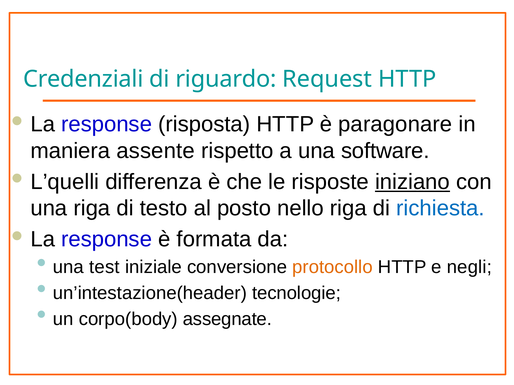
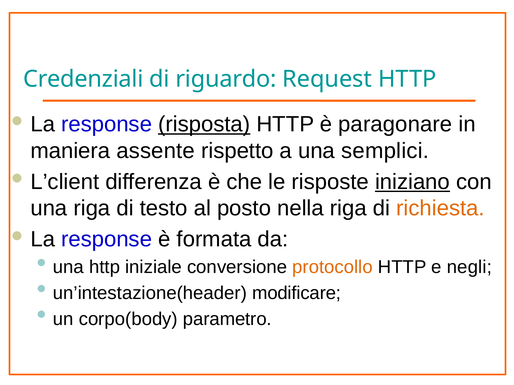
risposta underline: none -> present (204, 124)
software: software -> semplici (385, 151)
L’quelli: L’quelli -> L’client (65, 182)
nello: nello -> nella (301, 209)
richiesta colour: blue -> orange (440, 209)
una test: test -> http (105, 268)
tecnologie: tecnologie -> modificare (297, 293)
assegnate: assegnate -> parametro (227, 319)
